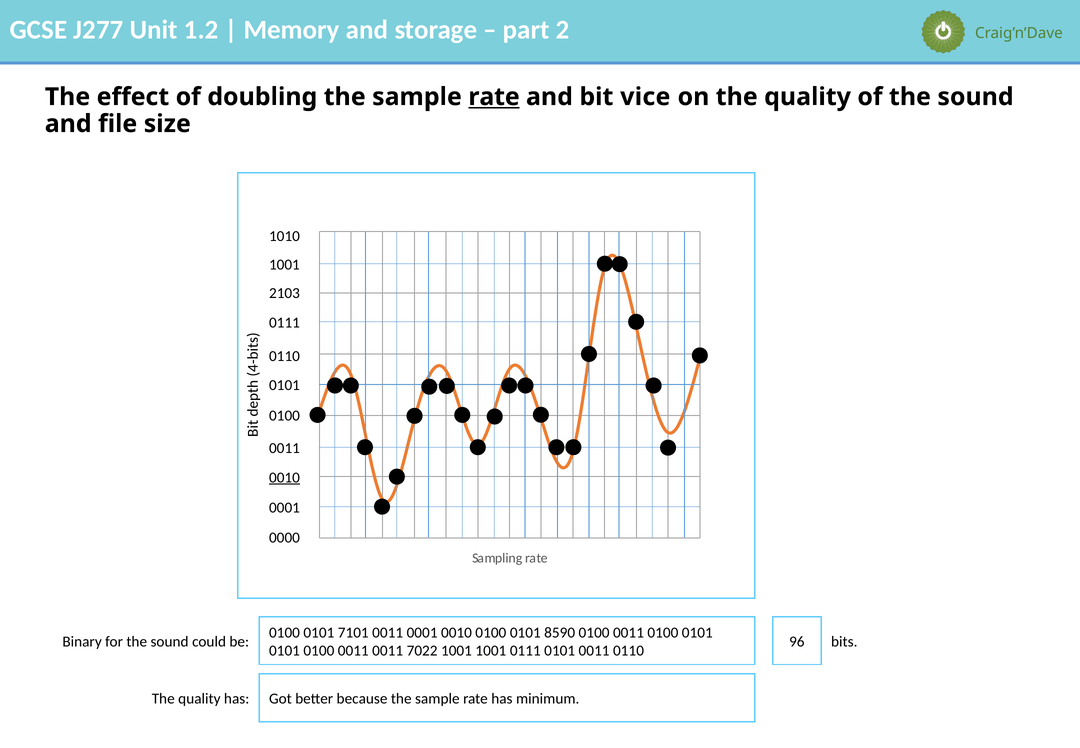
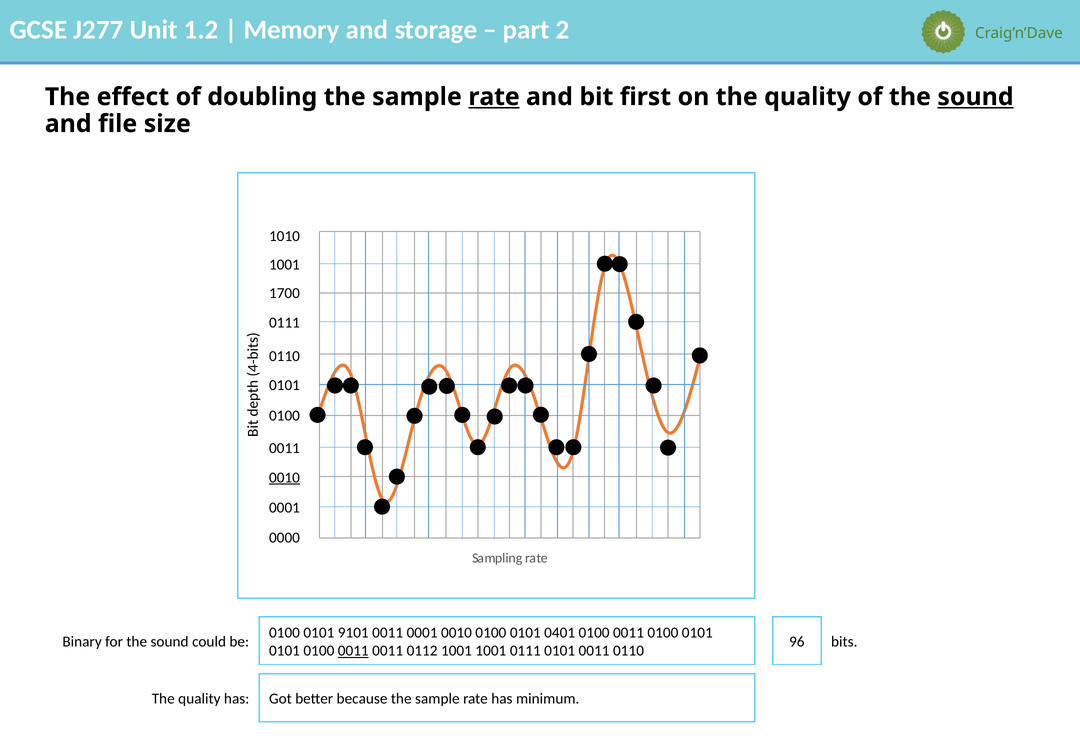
vice: vice -> first (645, 97)
sound underline: none -> present (976, 97)
2103: 2103 -> 1700 (284, 293)
7101: 7101 -> 9101 (353, 632)
8590: 8590 -> 0401 (560, 632)
0011 underline: none -> present (353, 651)
7022: 7022 -> 0112 (422, 651)
